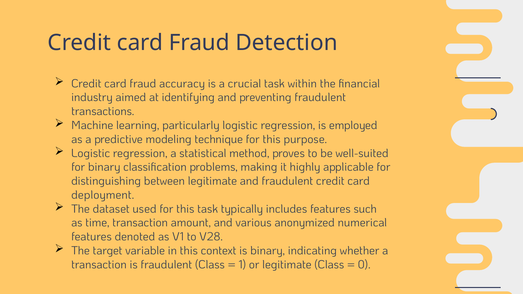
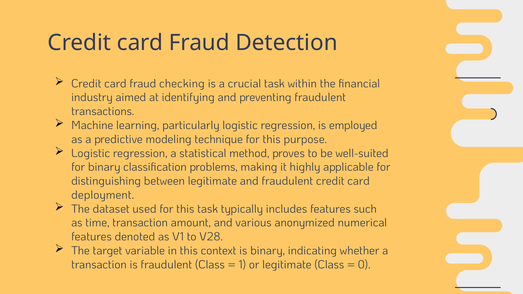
accuracy: accuracy -> checking (182, 84)
